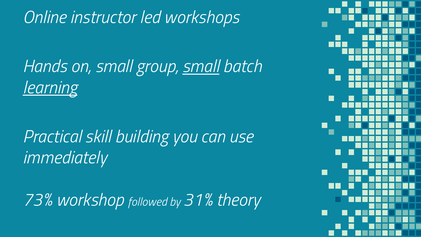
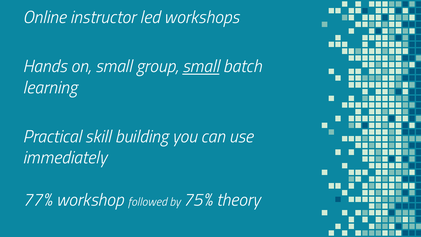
learning underline: present -> none (50, 87)
73%: 73% -> 77% (38, 200)
31%: 31% -> 75% (198, 200)
